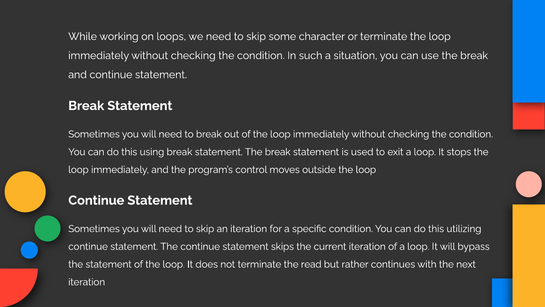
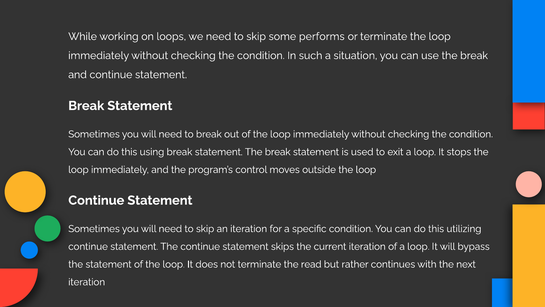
character: character -> performs (322, 36)
